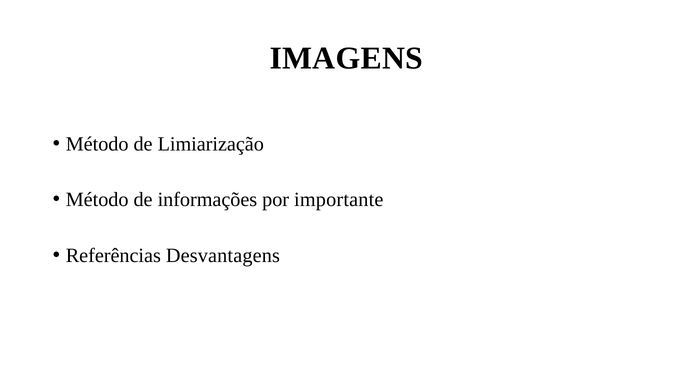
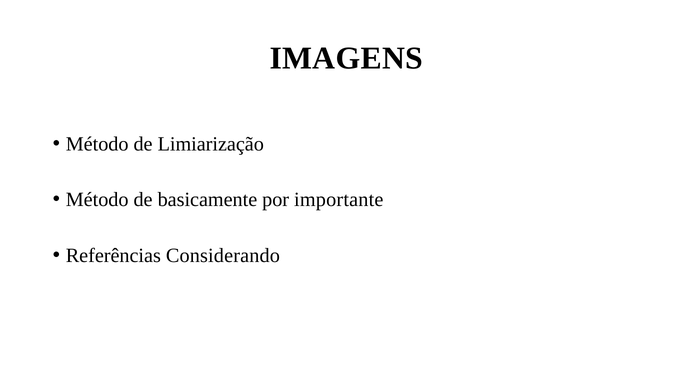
informações: informações -> basicamente (207, 200)
Desvantagens: Desvantagens -> Considerando (223, 255)
